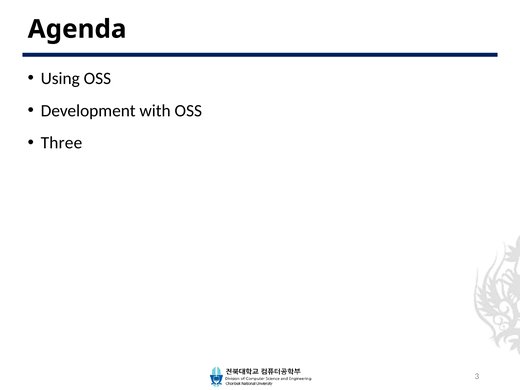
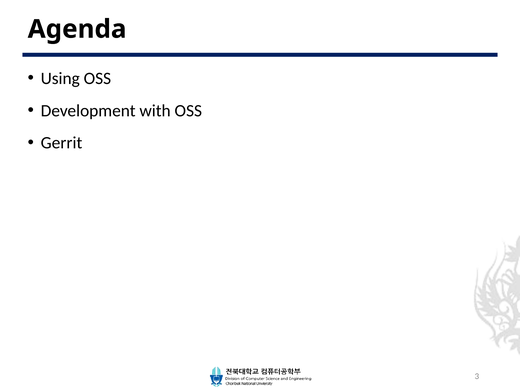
Three: Three -> Gerrit (62, 143)
